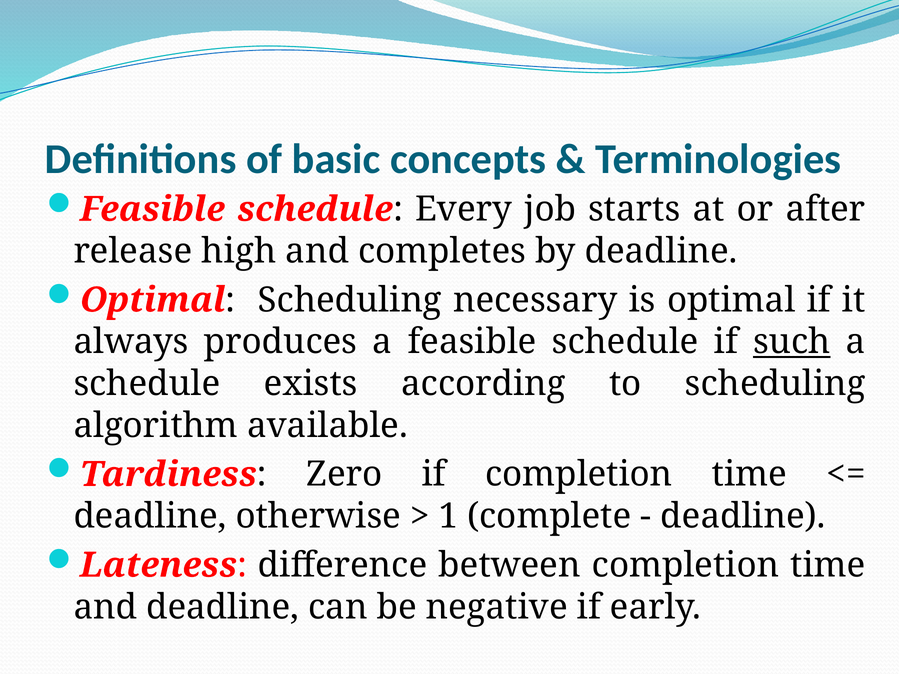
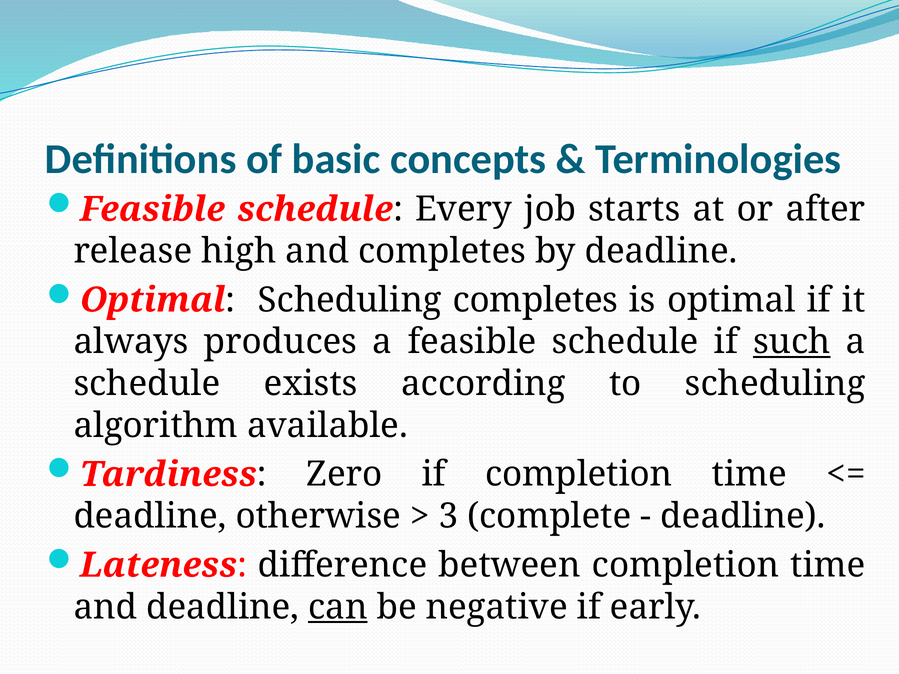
Scheduling necessary: necessary -> completes (535, 300)
1: 1 -> 3 (448, 516)
can underline: none -> present (338, 607)
